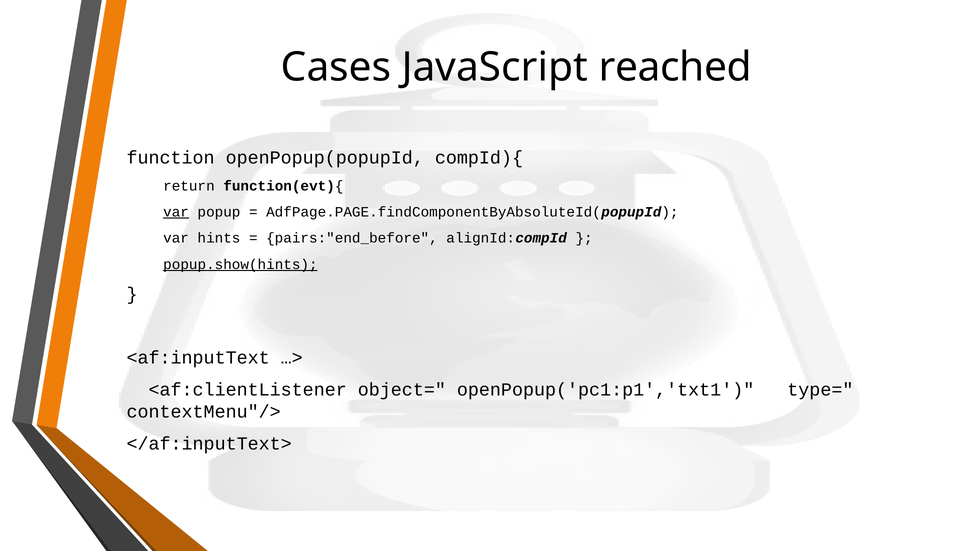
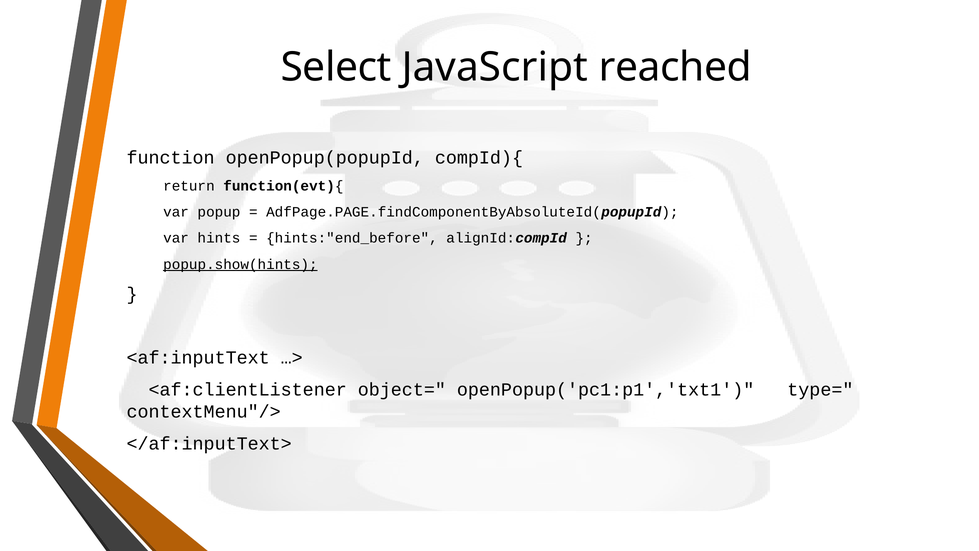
Cases: Cases -> Select (336, 67)
var underline: present -> none (176, 212)
pairs:"end_before: pairs:"end_before -> hints:"end_before (352, 238)
